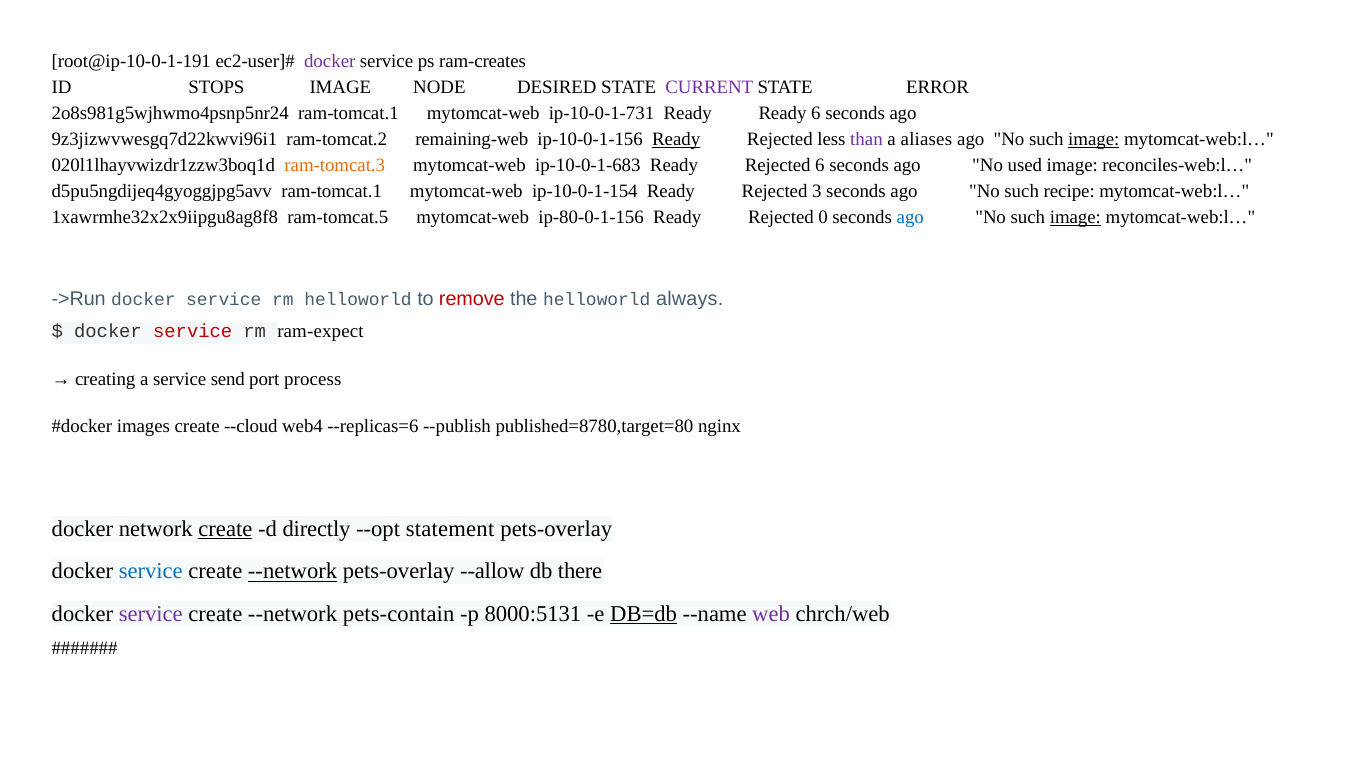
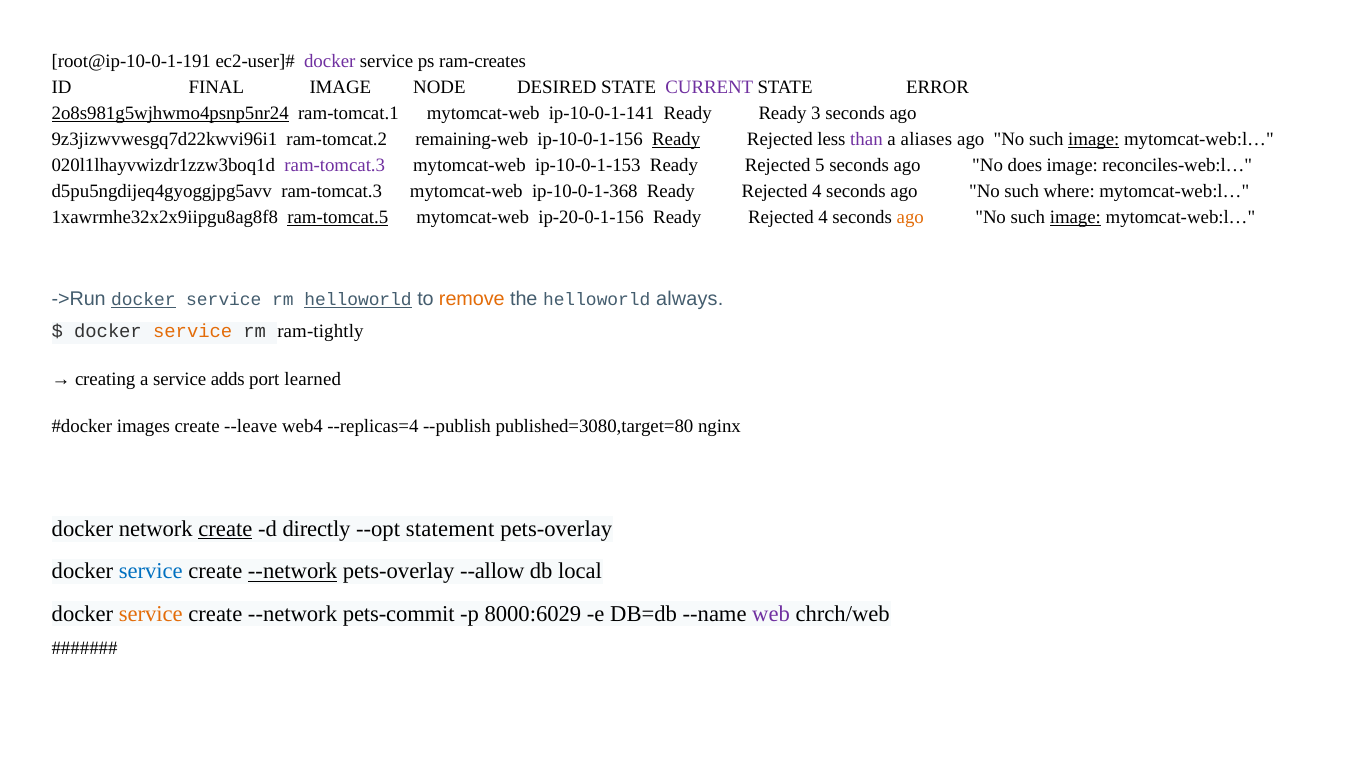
STOPS: STOPS -> FINAL (216, 87)
2o8s981g5wjhwmo4psnp5nr24 underline: none -> present (170, 113)
ip-10-0-1-731: ip-10-0-1-731 -> ip-10-0-1-141 (601, 113)
Ready 6: 6 -> 3 (816, 113)
ram-tomcat.3 colour: orange -> purple (335, 165)
ip-10-0-1-683: ip-10-0-1-683 -> ip-10-0-1-153 (588, 165)
Rejected 6: 6 -> 5 (820, 165)
used: used -> does (1025, 165)
d5pu5ngdijeq4gyoggjpg5avv ram-tomcat.1: ram-tomcat.1 -> ram-tomcat.3 (332, 191)
ip-10-0-1-154: ip-10-0-1-154 -> ip-10-0-1-368 (585, 191)
3: 3 -> 4 (817, 191)
recipe: recipe -> where (1069, 191)
ram-tomcat.5 underline: none -> present (338, 217)
ip-80-0-1-156: ip-80-0-1-156 -> ip-20-0-1-156 (591, 217)
0: 0 -> 4 (823, 217)
ago colour: blue -> orange (910, 217)
docker underline: none -> present (143, 299)
helloworld underline: none -> present (358, 299)
remove colour: red -> orange (472, 299)
service colour: red -> orange (193, 331)
ram-expect: ram-expect -> ram-tightly (320, 331)
send: send -> adds (228, 379)
process: process -> learned (313, 379)
--cloud: --cloud -> --leave (251, 426)
--replicas=6: --replicas=6 -> --replicas=4 (373, 426)
published=8780,target=80: published=8780,target=80 -> published=3080,target=80 (594, 426)
there: there -> local (580, 571)
service colour: purple -> orange (151, 613)
pets-contain: pets-contain -> pets-commit (399, 613)
8000:5131: 8000:5131 -> 8000:6029 (533, 613)
DB=db underline: present -> none (644, 613)
